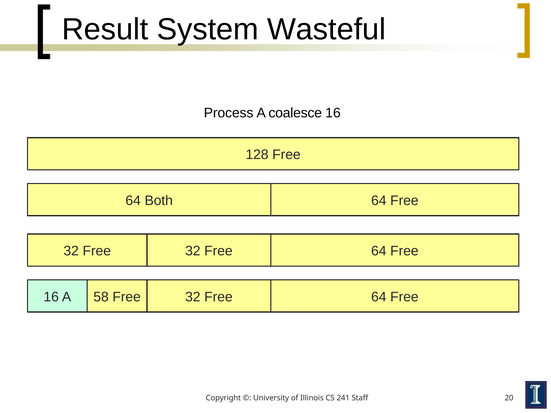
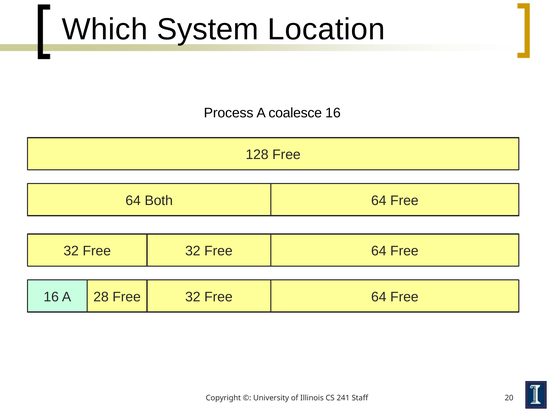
Result: Result -> Which (105, 29)
Wasteful: Wasteful -> Location (326, 29)
58: 58 -> 28 (101, 297)
